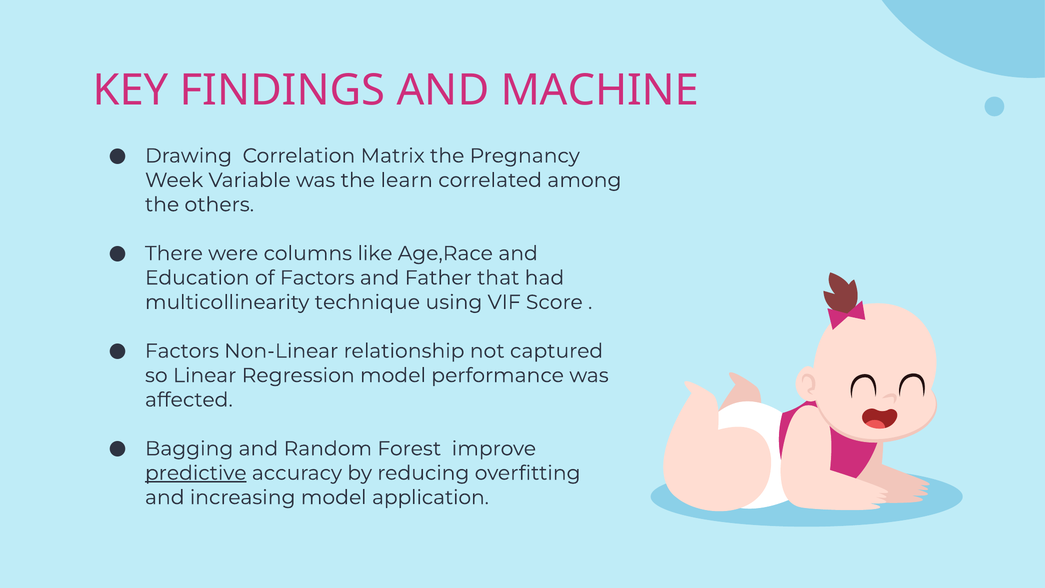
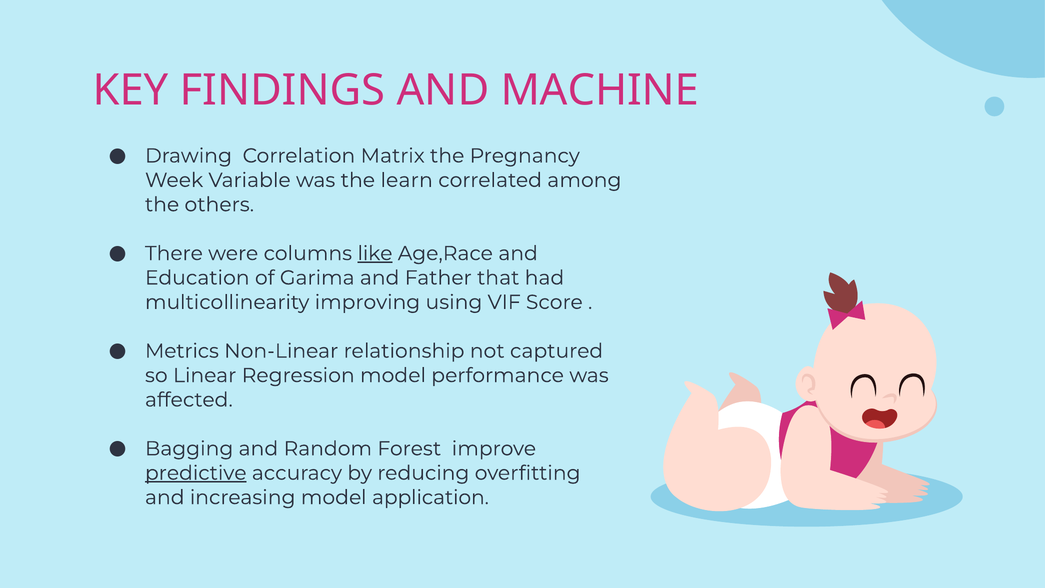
like underline: none -> present (375, 253)
of Factors: Factors -> Garima (317, 278)
technique: technique -> improving (367, 302)
Factors: Factors -> Metrics (182, 351)
